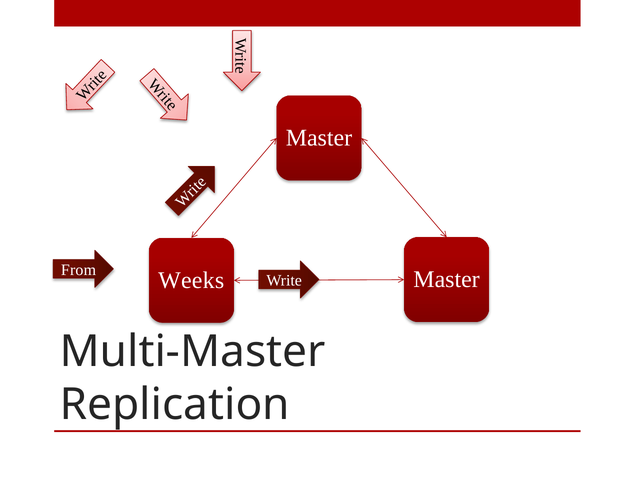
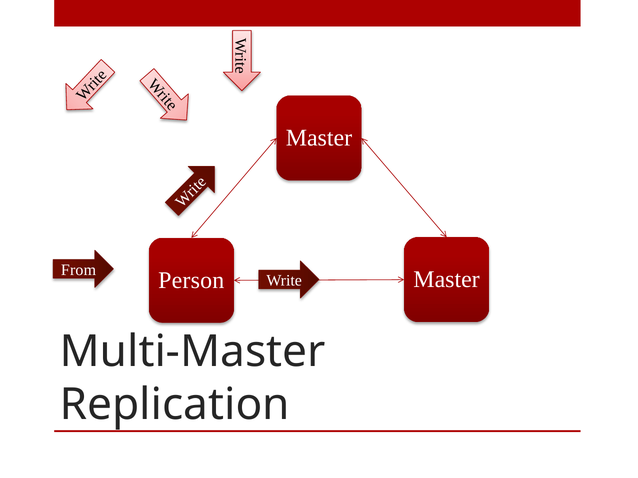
Weeks: Weeks -> Person (191, 280)
